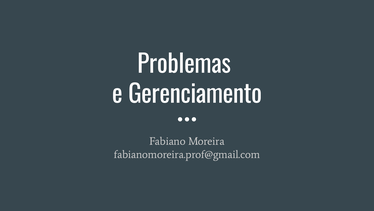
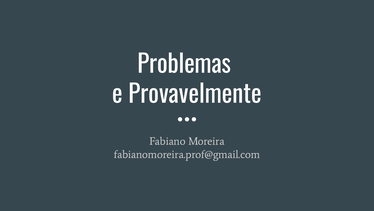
Gerenciamento: Gerenciamento -> Provavelmente (195, 94)
